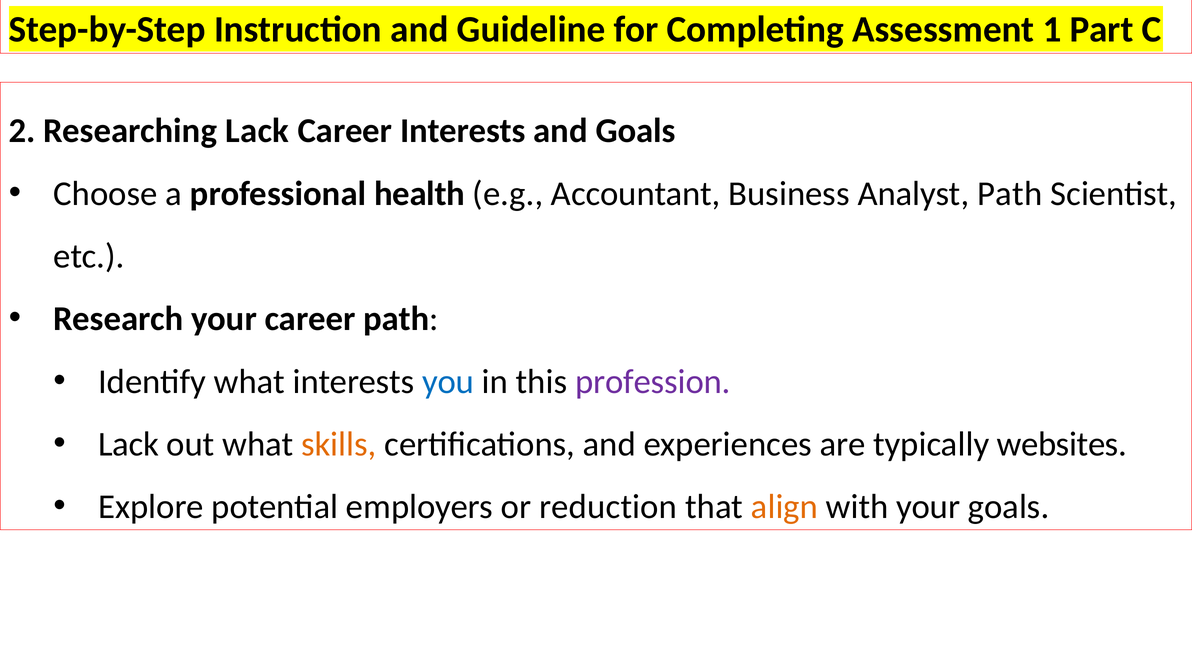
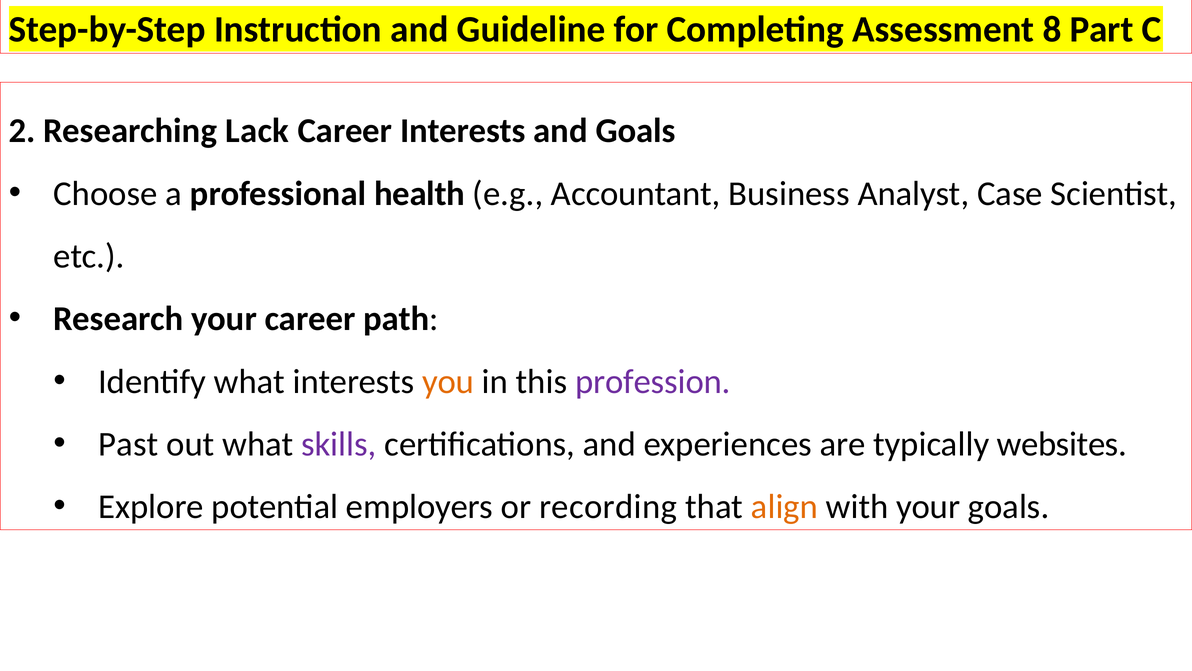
1: 1 -> 8 (1052, 29)
Analyst Path: Path -> Case (1010, 193)
you colour: blue -> orange (448, 381)
Lack: Lack -> Past (128, 444)
skills colour: orange -> purple (339, 444)
reduction: reduction -> recording (608, 506)
